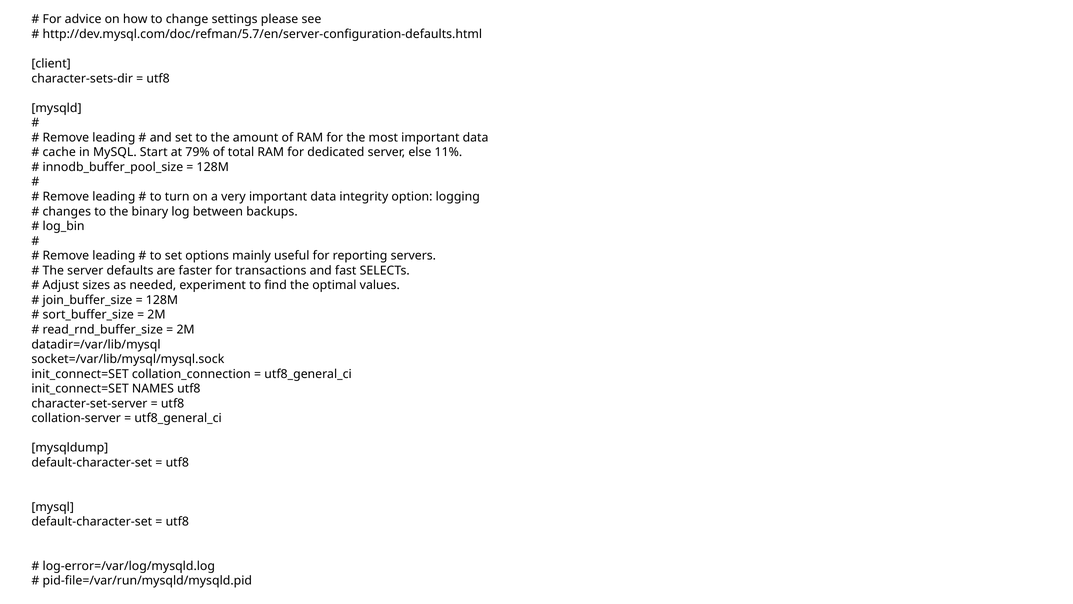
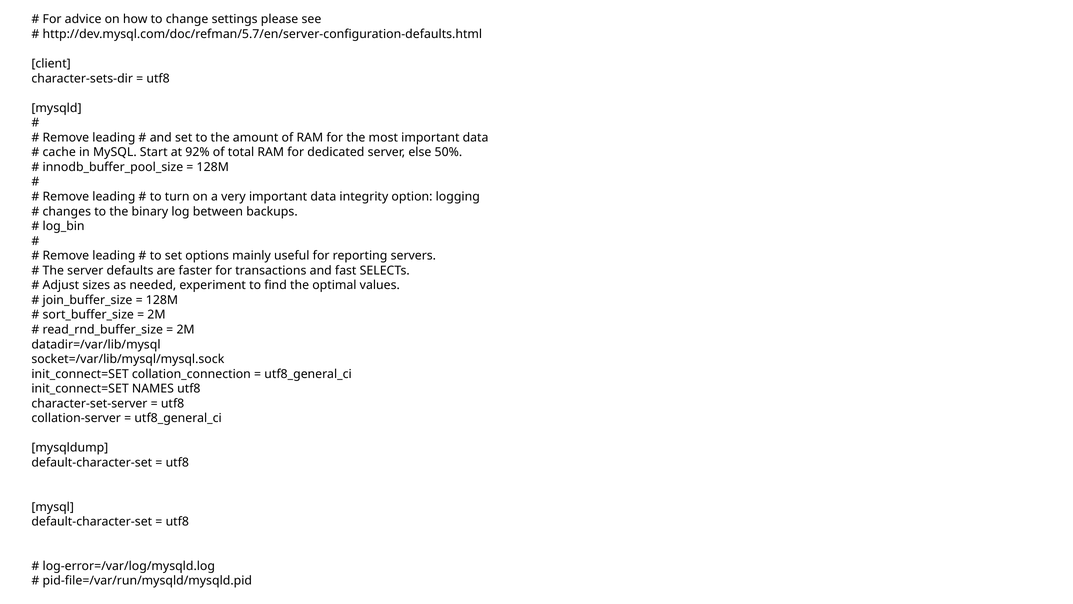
79%: 79% -> 92% (198, 152)
11%: 11% -> 50% (448, 152)
